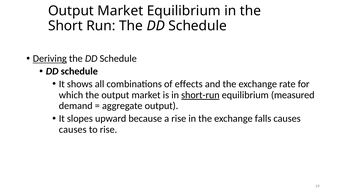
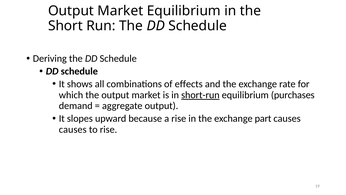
Deriving underline: present -> none (50, 58)
measured: measured -> purchases (293, 95)
falls: falls -> part (263, 118)
